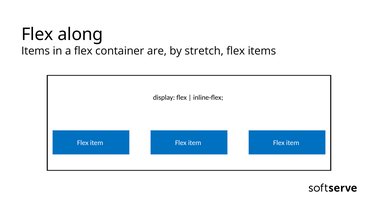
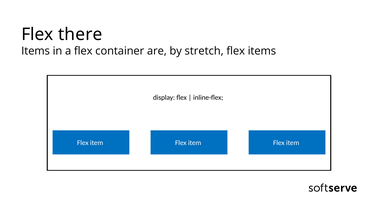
along: along -> there (80, 34)
